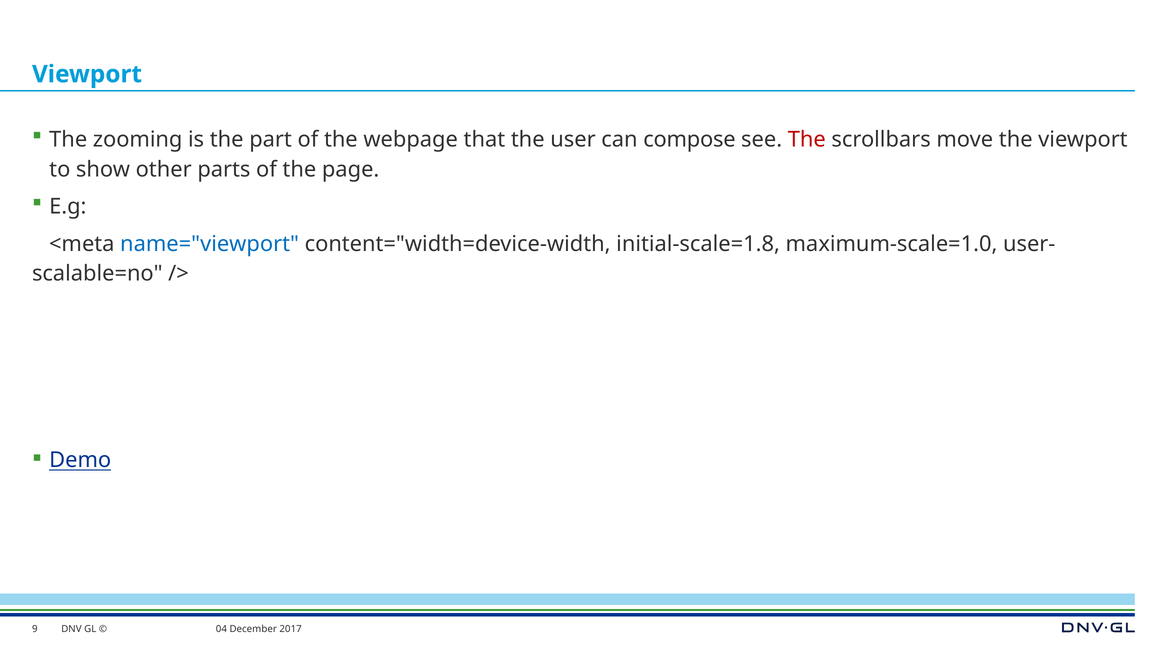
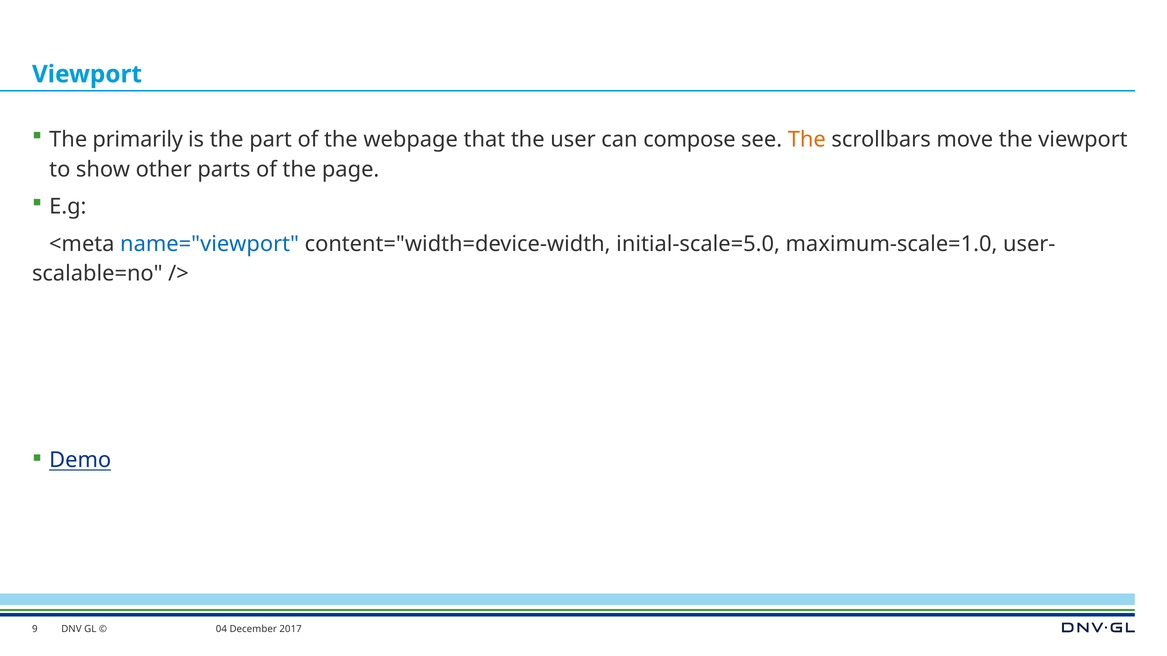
zooming: zooming -> primarily (138, 140)
The colour: red -> orange (807, 140)
initial-scale=1.8: initial-scale=1.8 -> initial-scale=5.0 (698, 244)
